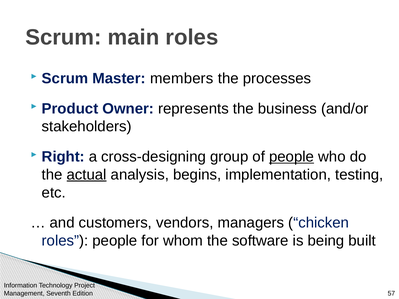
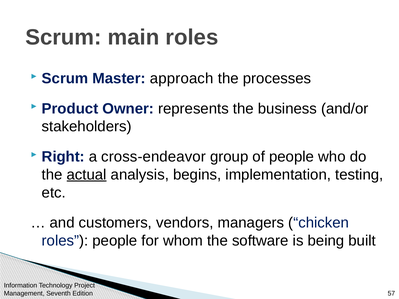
members: members -> approach (182, 79)
cross-designing: cross-designing -> cross-endeavor (154, 157)
people underline: present -> none (292, 157)
